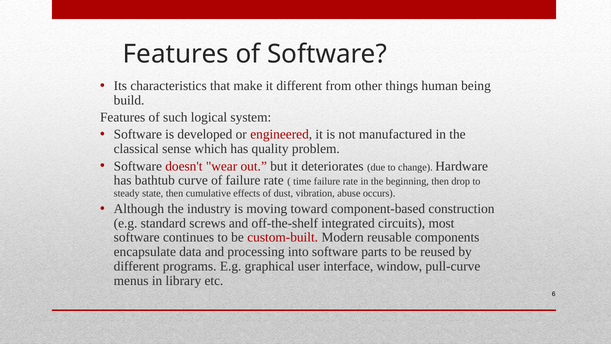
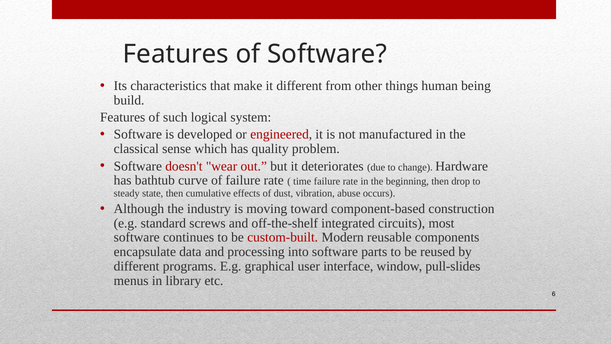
pull-curve: pull-curve -> pull-slides (453, 266)
